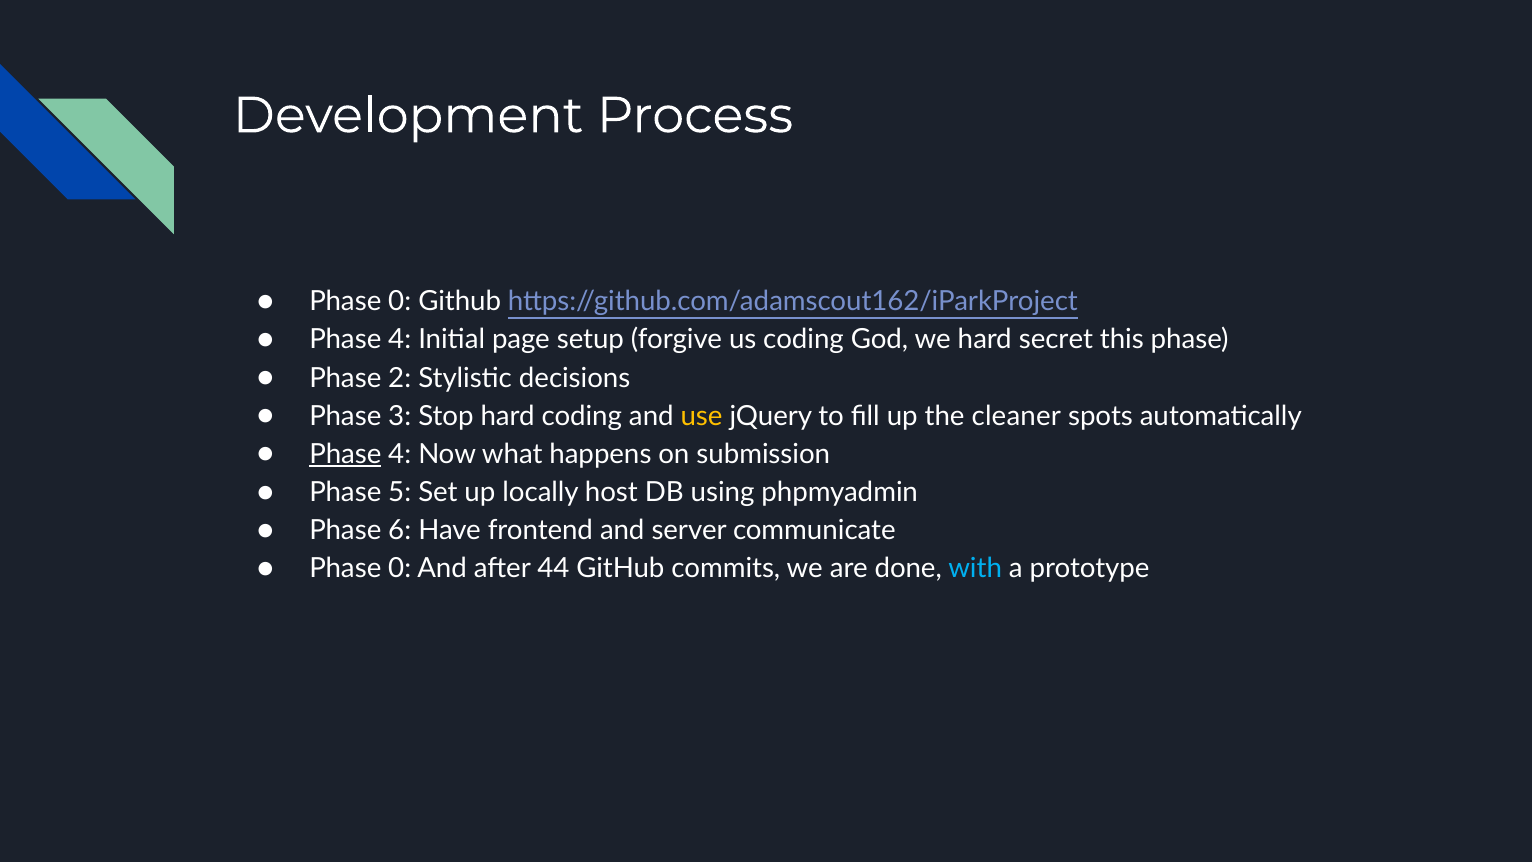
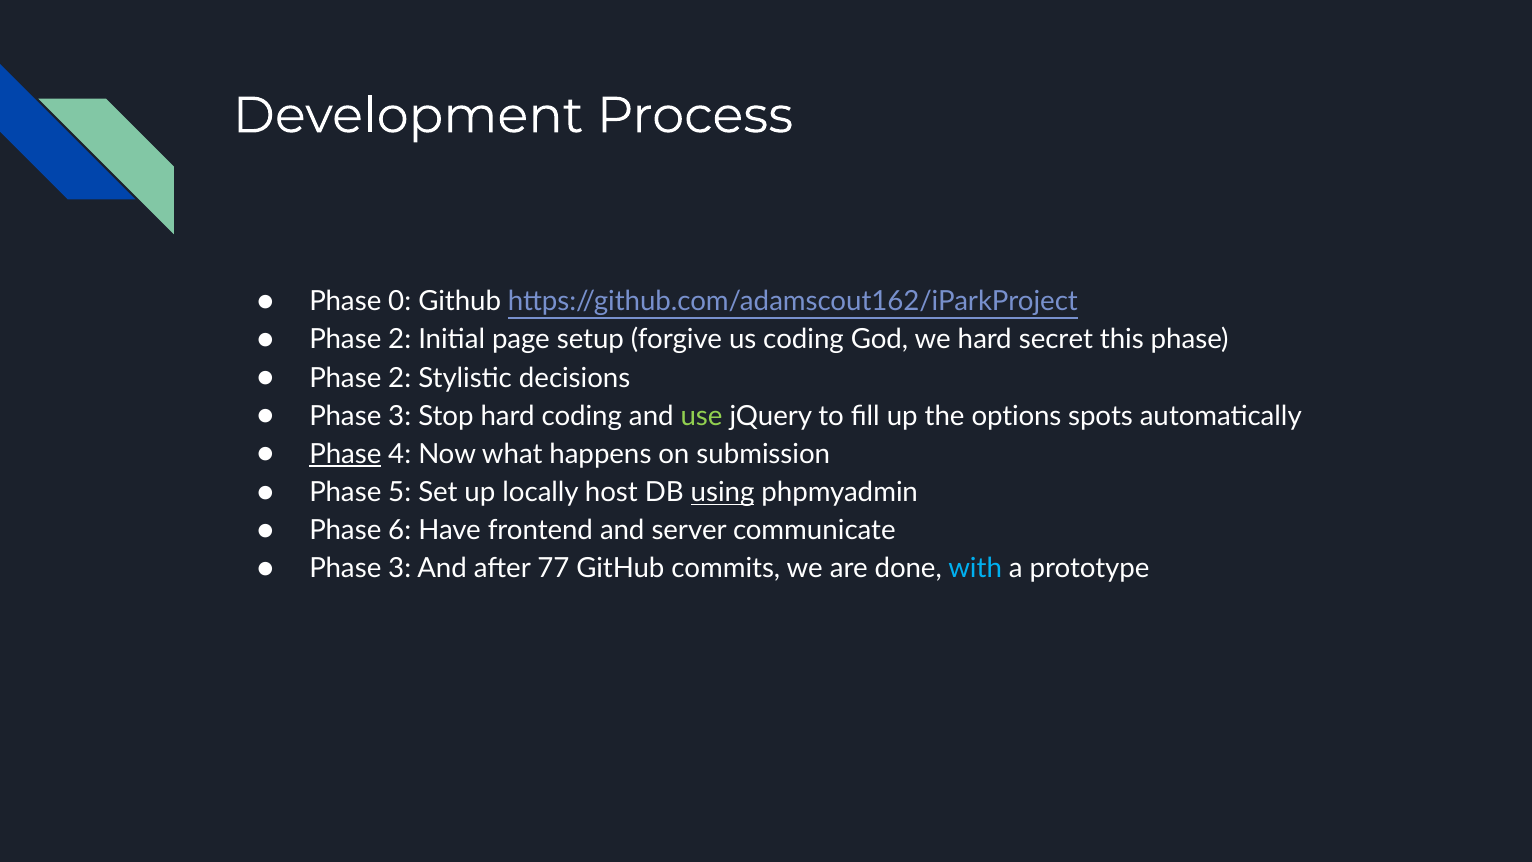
4: 4 -> 2 (400, 340)
use colour: yellow -> light green (702, 416)
cleaner: cleaner -> options (1016, 416)
using underline: none -> present (723, 492)
0: 0 -> 3 (400, 569)
44: 44 -> 77 (553, 569)
